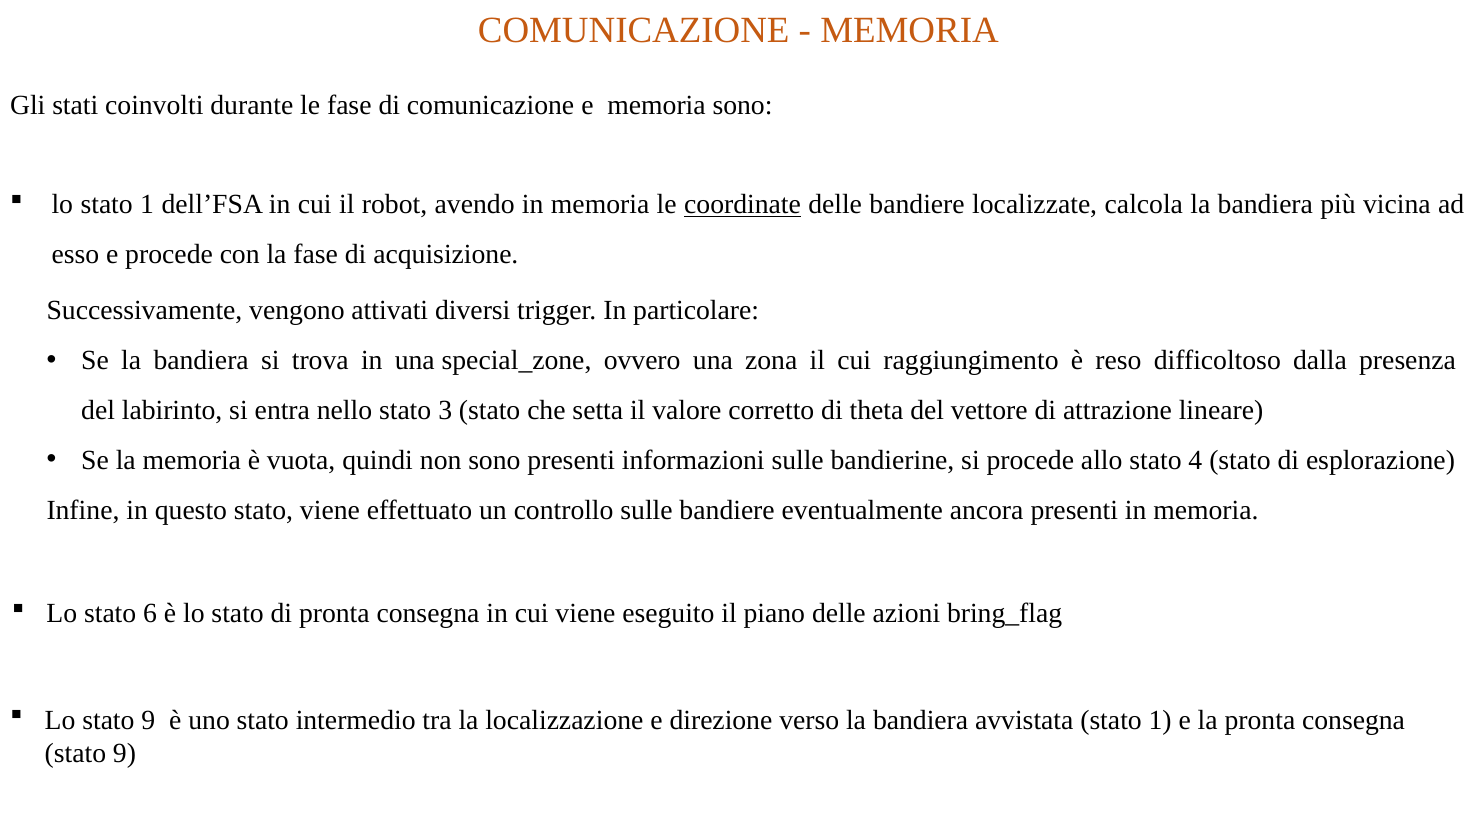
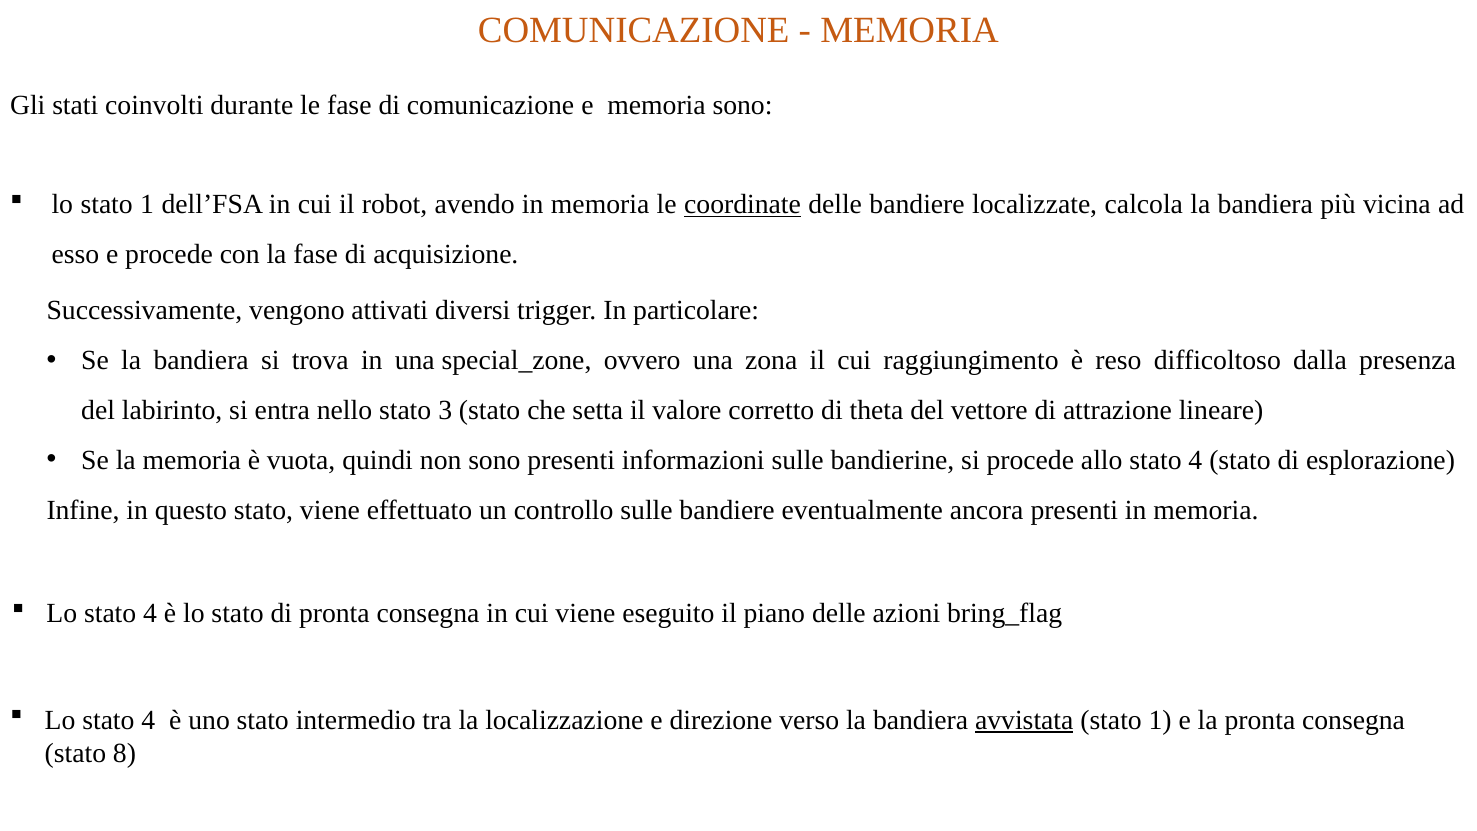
6: 6 -> 4 (150, 614)
9: 9 -> 4 (148, 720)
avvistata underline: none -> present (1024, 720)
9: 9 -> 8 (124, 753)
